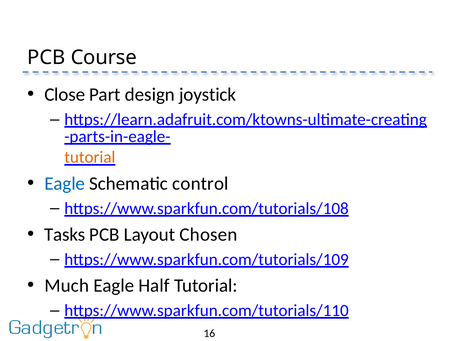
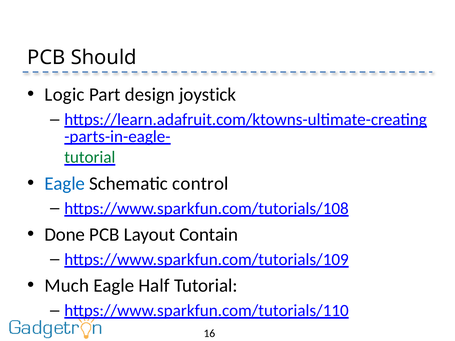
Course: Course -> Should (104, 58)
Close: Close -> Logic (65, 95)
tutorial colour: orange -> green (90, 157)
Tasks: Tasks -> Done (65, 235)
Chosen: Chosen -> Contain (209, 235)
